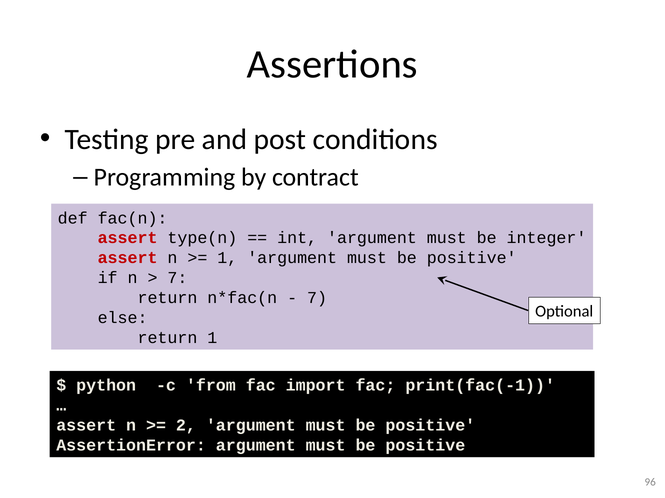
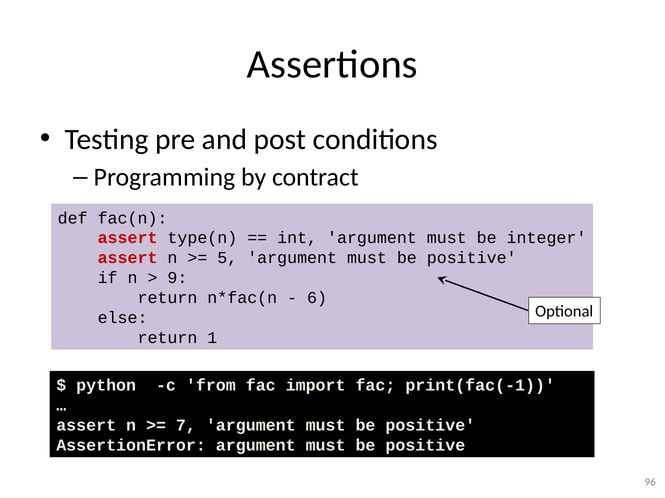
1: 1 -> 5 (227, 258)
7: 7 -> 9 (177, 278)
7: 7 -> 6 (317, 298)
2: 2 -> 7 (186, 426)
